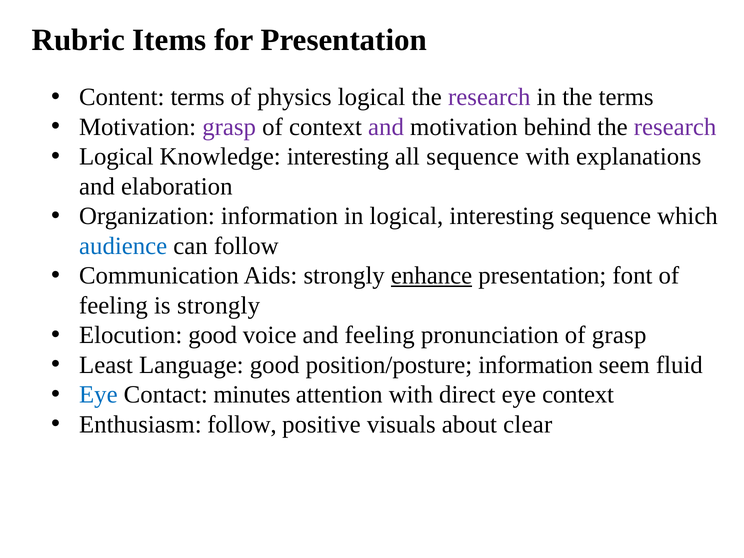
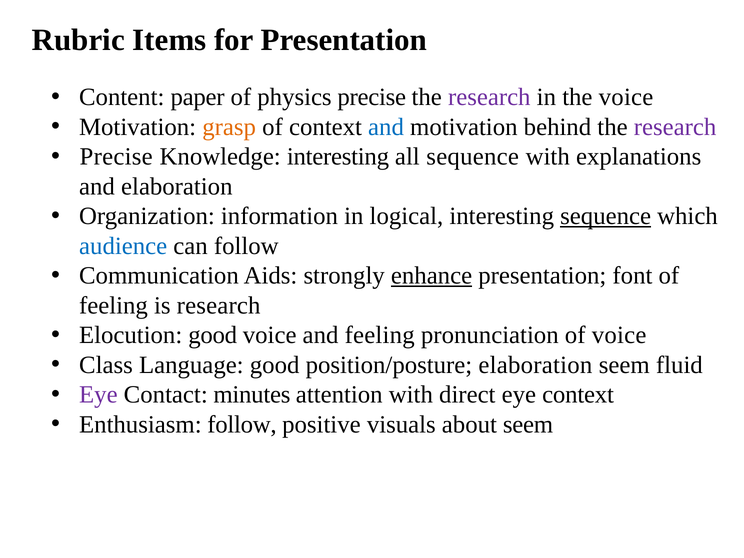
Content terms: terms -> paper (198, 97)
physics logical: logical -> precise (372, 97)
the terms: terms -> voice (626, 97)
grasp colour: purple -> orange (229, 127)
and colour: purple -> blue (386, 127)
Logical: Logical -> Precise (116, 157)
sequence underline: none -> present (606, 216)
is strongly: strongly -> research (219, 306)
of grasp: grasp -> voice (619, 335)
Least: Least -> Class (106, 365)
position/posture information: information -> elaboration (535, 365)
Eye colour: blue -> purple (98, 395)
about clear: clear -> seem (528, 425)
